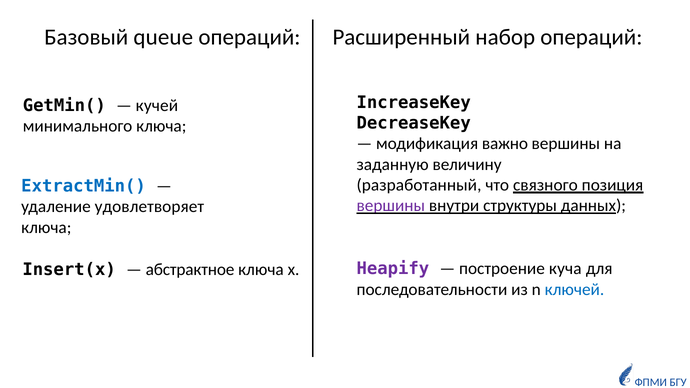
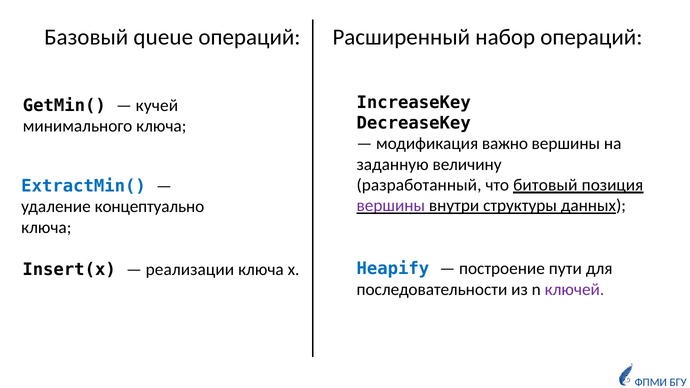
связного: связного -> битовый (545, 185)
удовлетворяет: удовлетворяет -> концептуально (149, 207)
абстрактное: абстрактное -> реализации (190, 270)
Heapify colour: purple -> blue (393, 269)
куча: куча -> пути (565, 269)
ключей colour: blue -> purple (574, 289)
